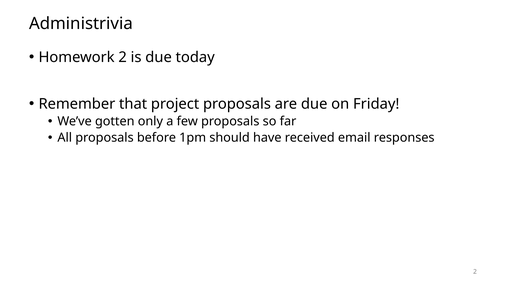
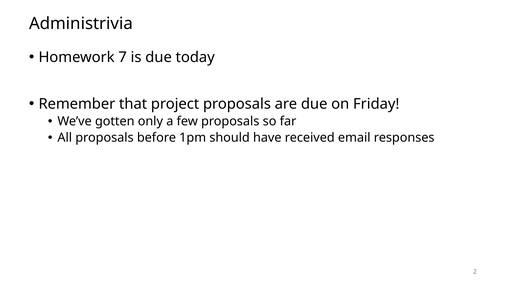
Homework 2: 2 -> 7 (123, 57)
